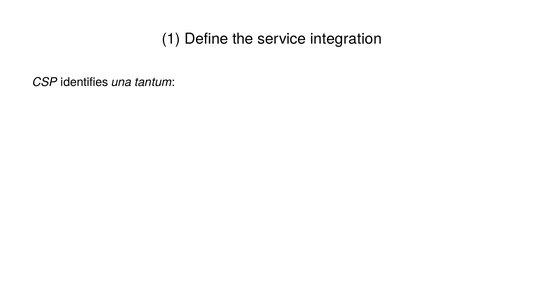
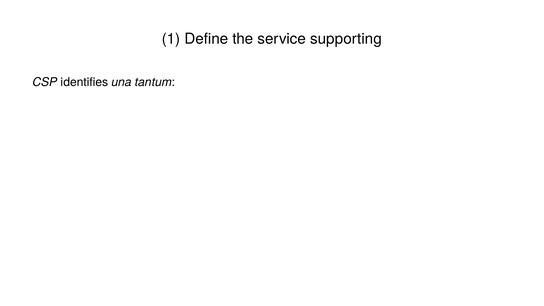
integration: integration -> supporting (346, 39)
